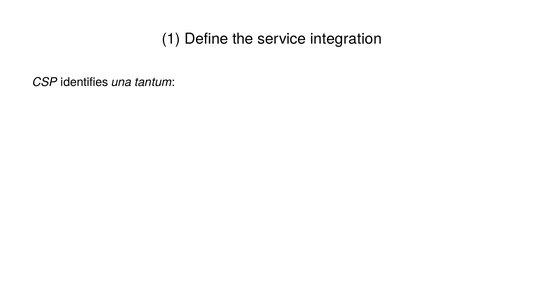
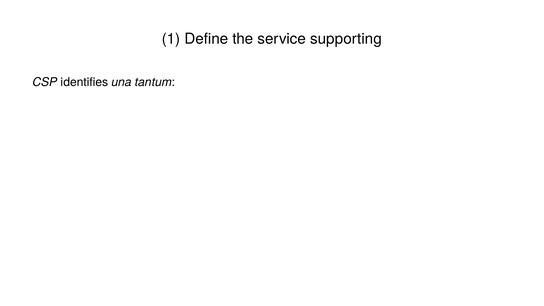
integration: integration -> supporting (346, 39)
